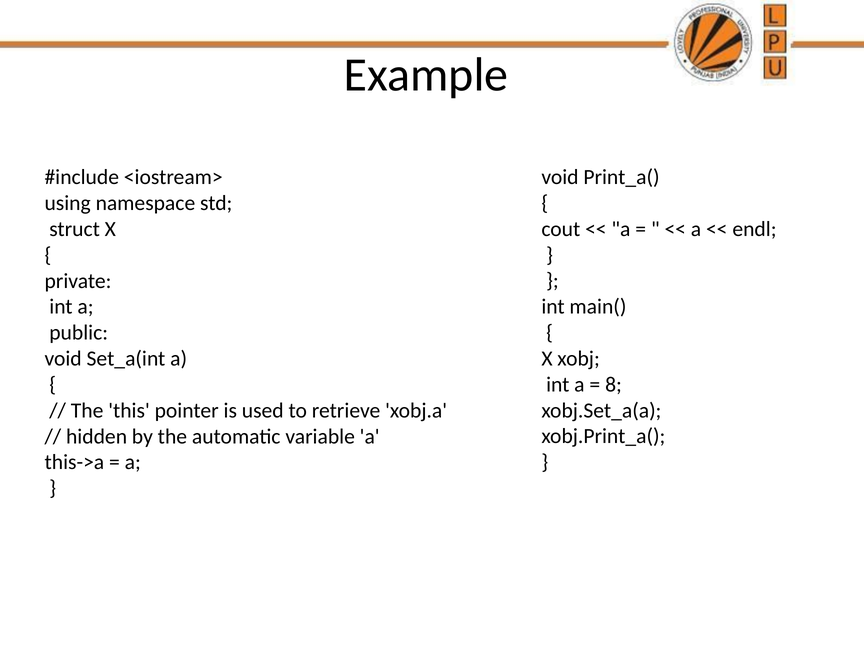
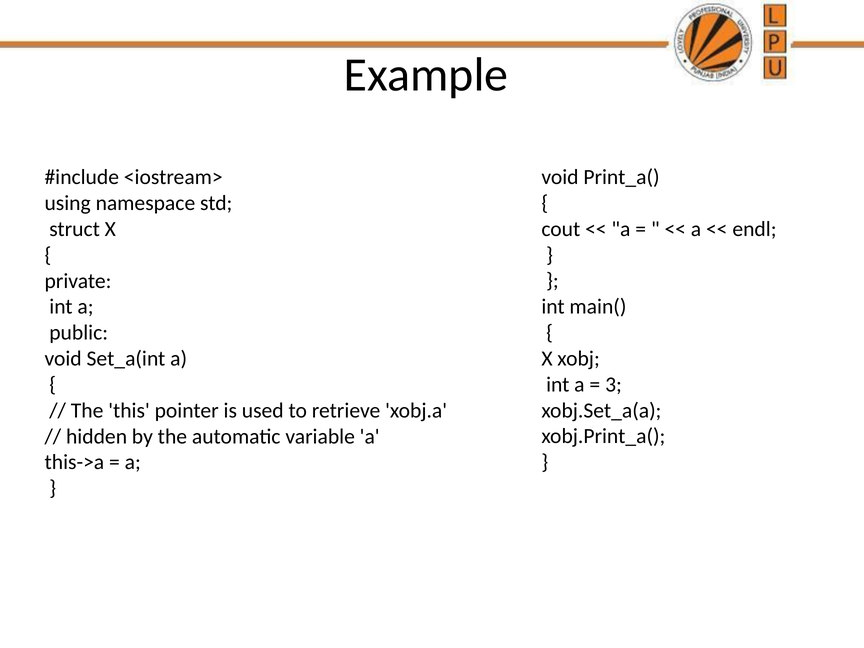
8: 8 -> 3 (613, 385)
